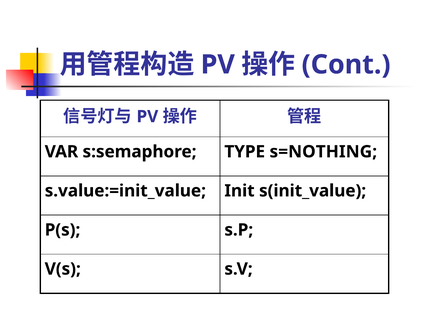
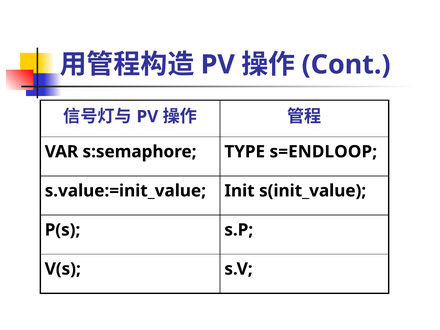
s=NOTHING: s=NOTHING -> s=ENDLOOP (323, 152)
